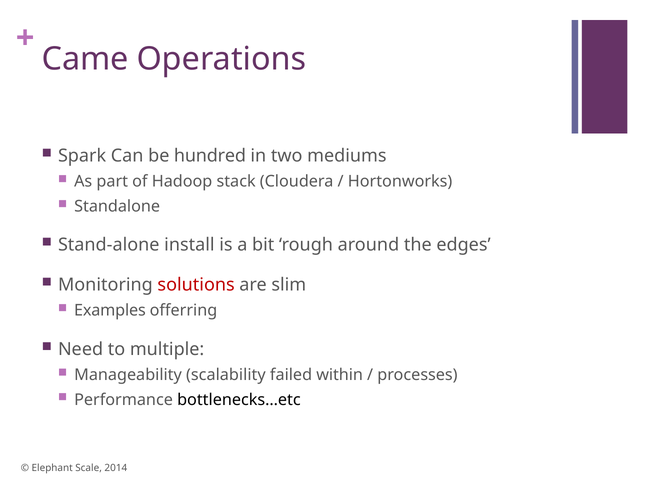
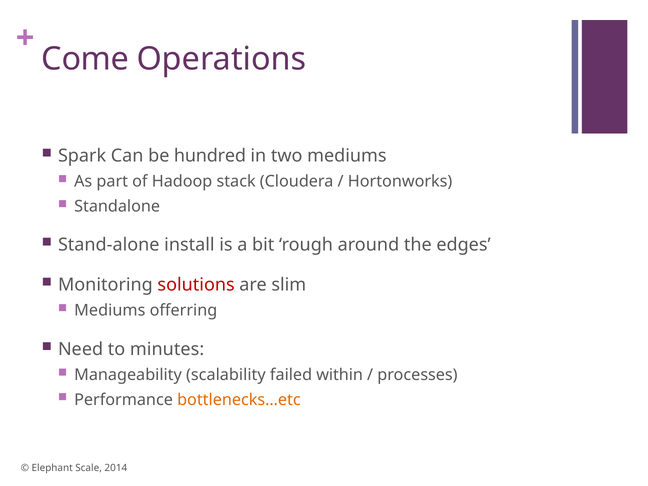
Came: Came -> Come (85, 59)
Examples: Examples -> Mediums (110, 310)
multiple: multiple -> minutes (167, 349)
bottlenecks…etc colour: black -> orange (239, 400)
